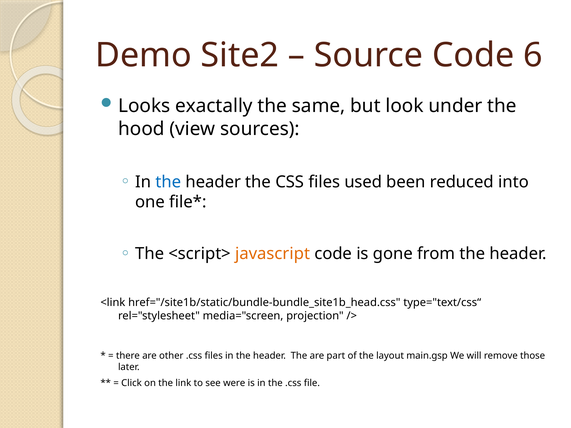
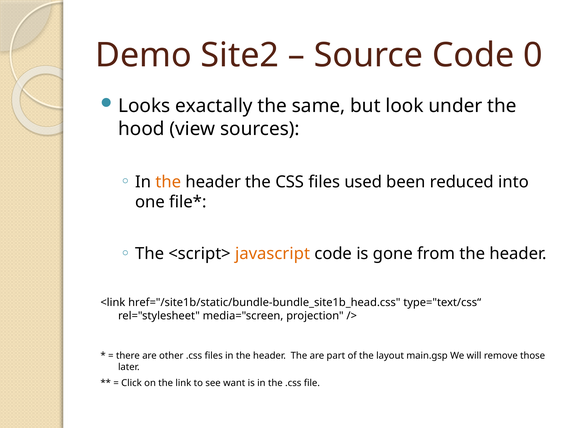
6: 6 -> 0 (533, 55)
the colour: blue -> orange (168, 182)
were: were -> want (234, 383)
